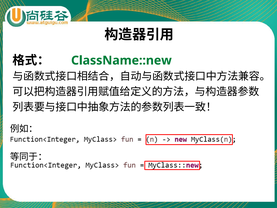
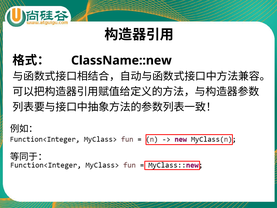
ClassName::new colour: green -> black (121, 60)
